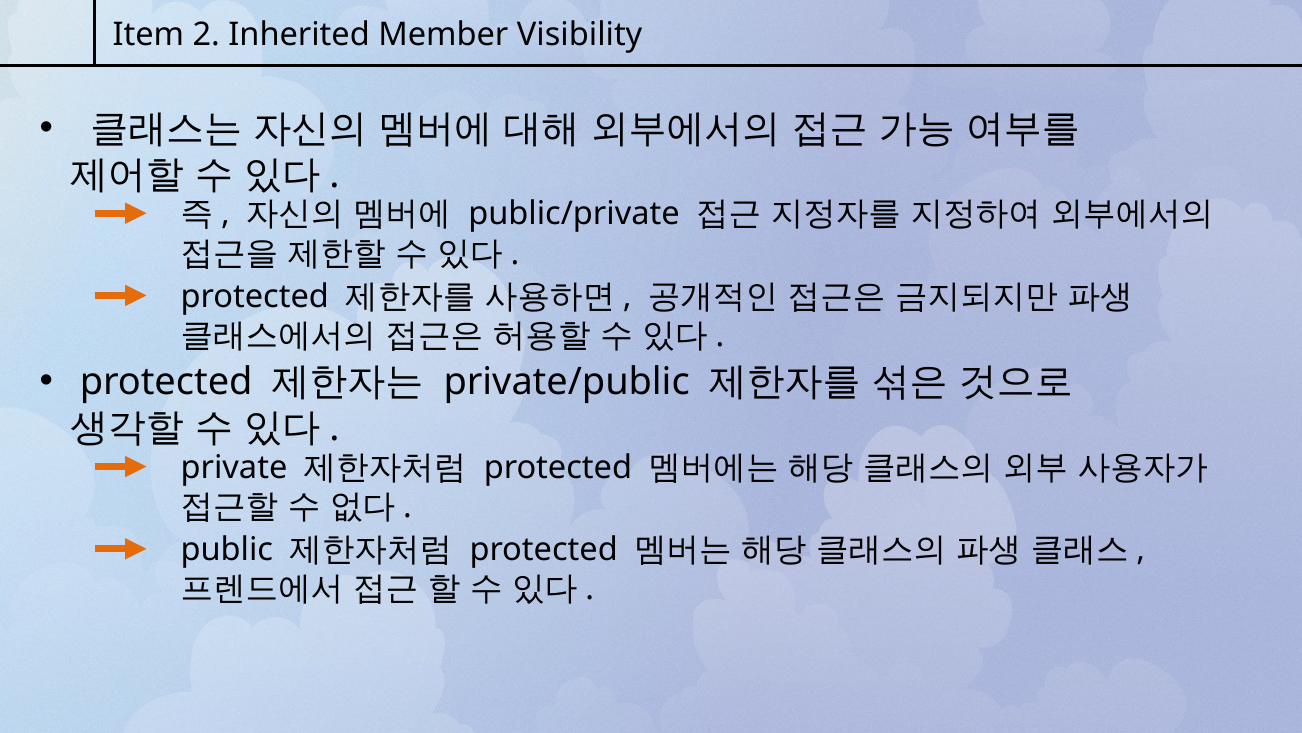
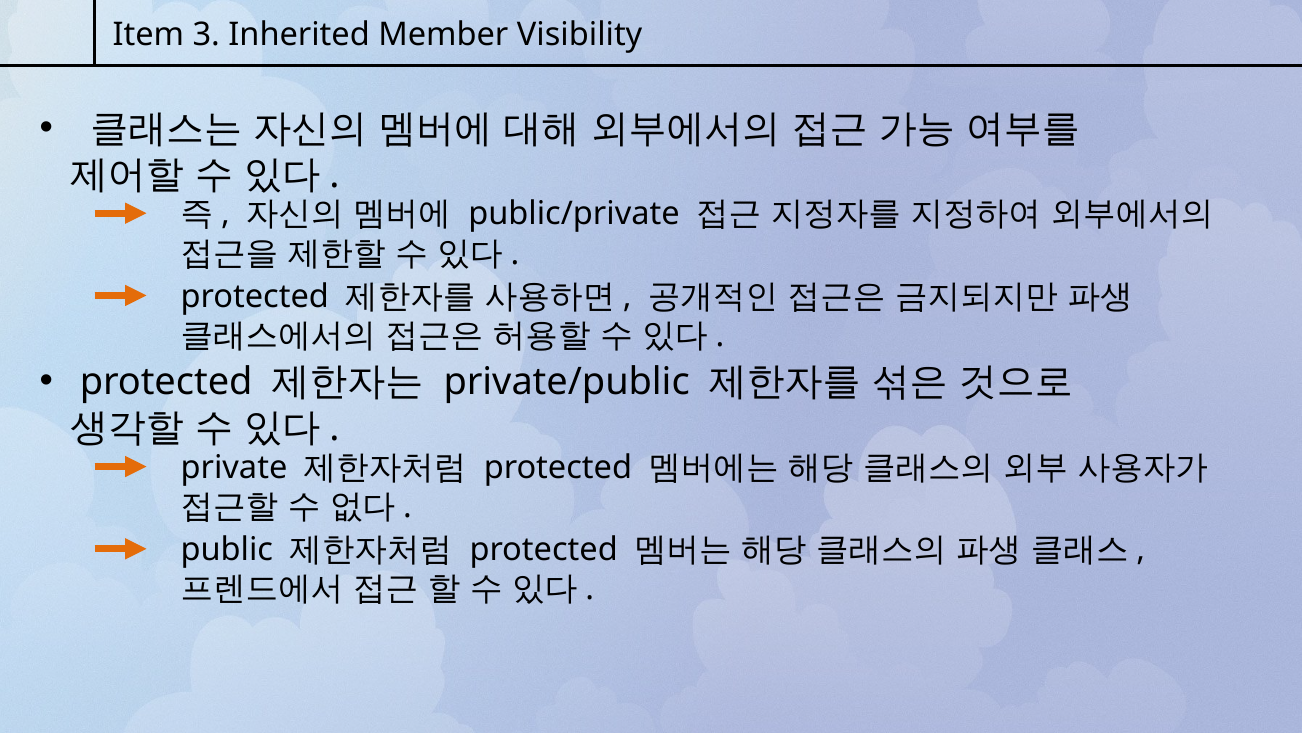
2: 2 -> 3 (206, 35)
